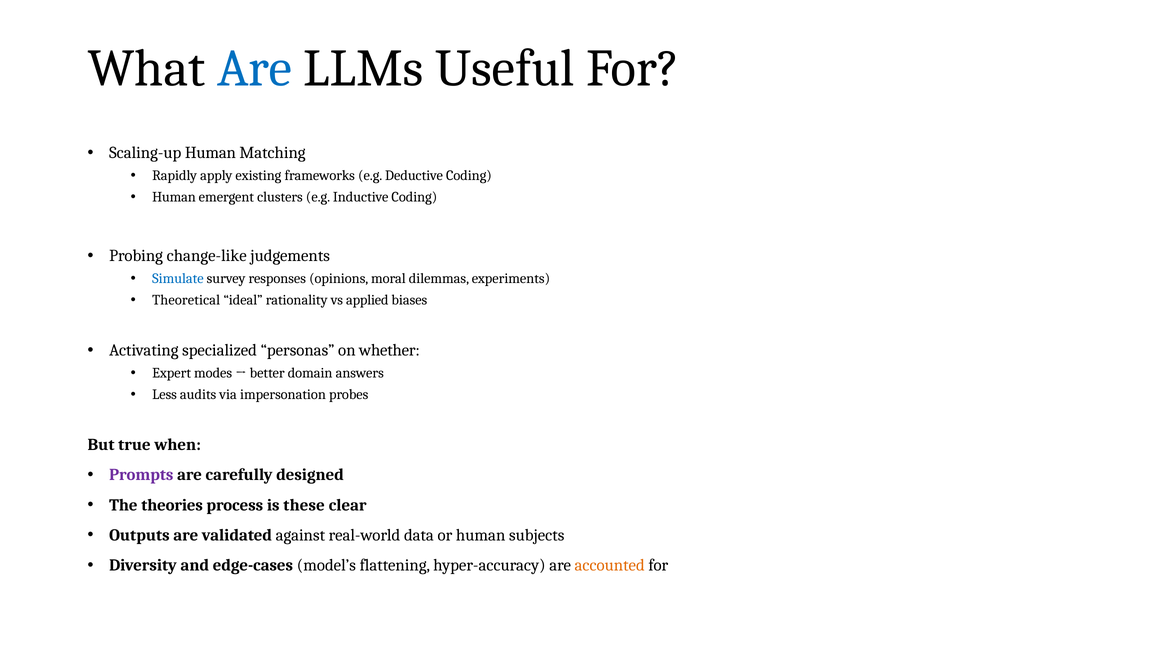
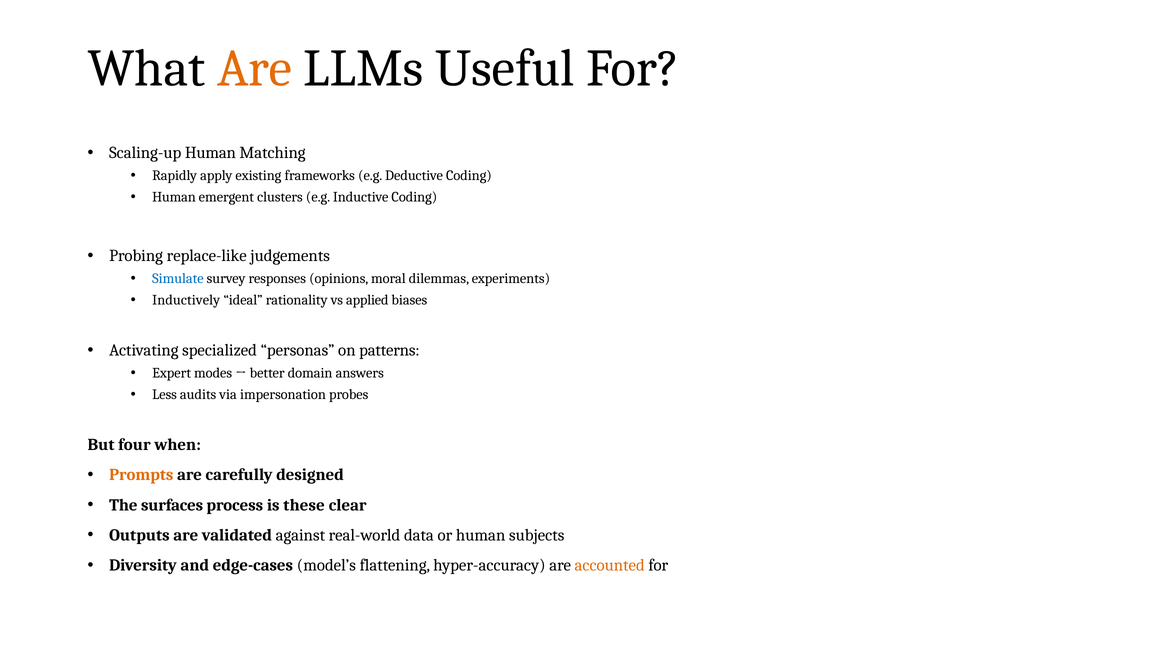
Are colour: blue -> orange (255, 69)
change-like: change-like -> replace-like (207, 256)
Theoretical: Theoretical -> Inductively (186, 300)
whether: whether -> patterns (389, 351)
true: true -> four (134, 445)
Prompts colour: purple -> orange (141, 475)
theories: theories -> surfaces (172, 505)
